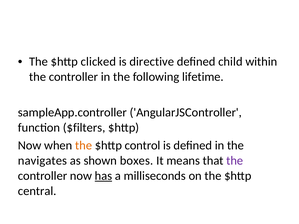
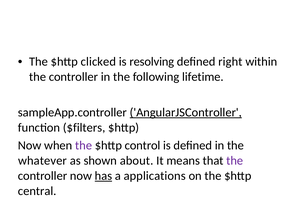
directive: directive -> resolving (152, 62)
child: child -> right (230, 62)
AngularJSController underline: none -> present (186, 113)
the colour: orange -> purple (84, 146)
navigates: navigates -> whatever (42, 161)
boxes: boxes -> about (137, 161)
milliseconds: milliseconds -> applications (155, 176)
